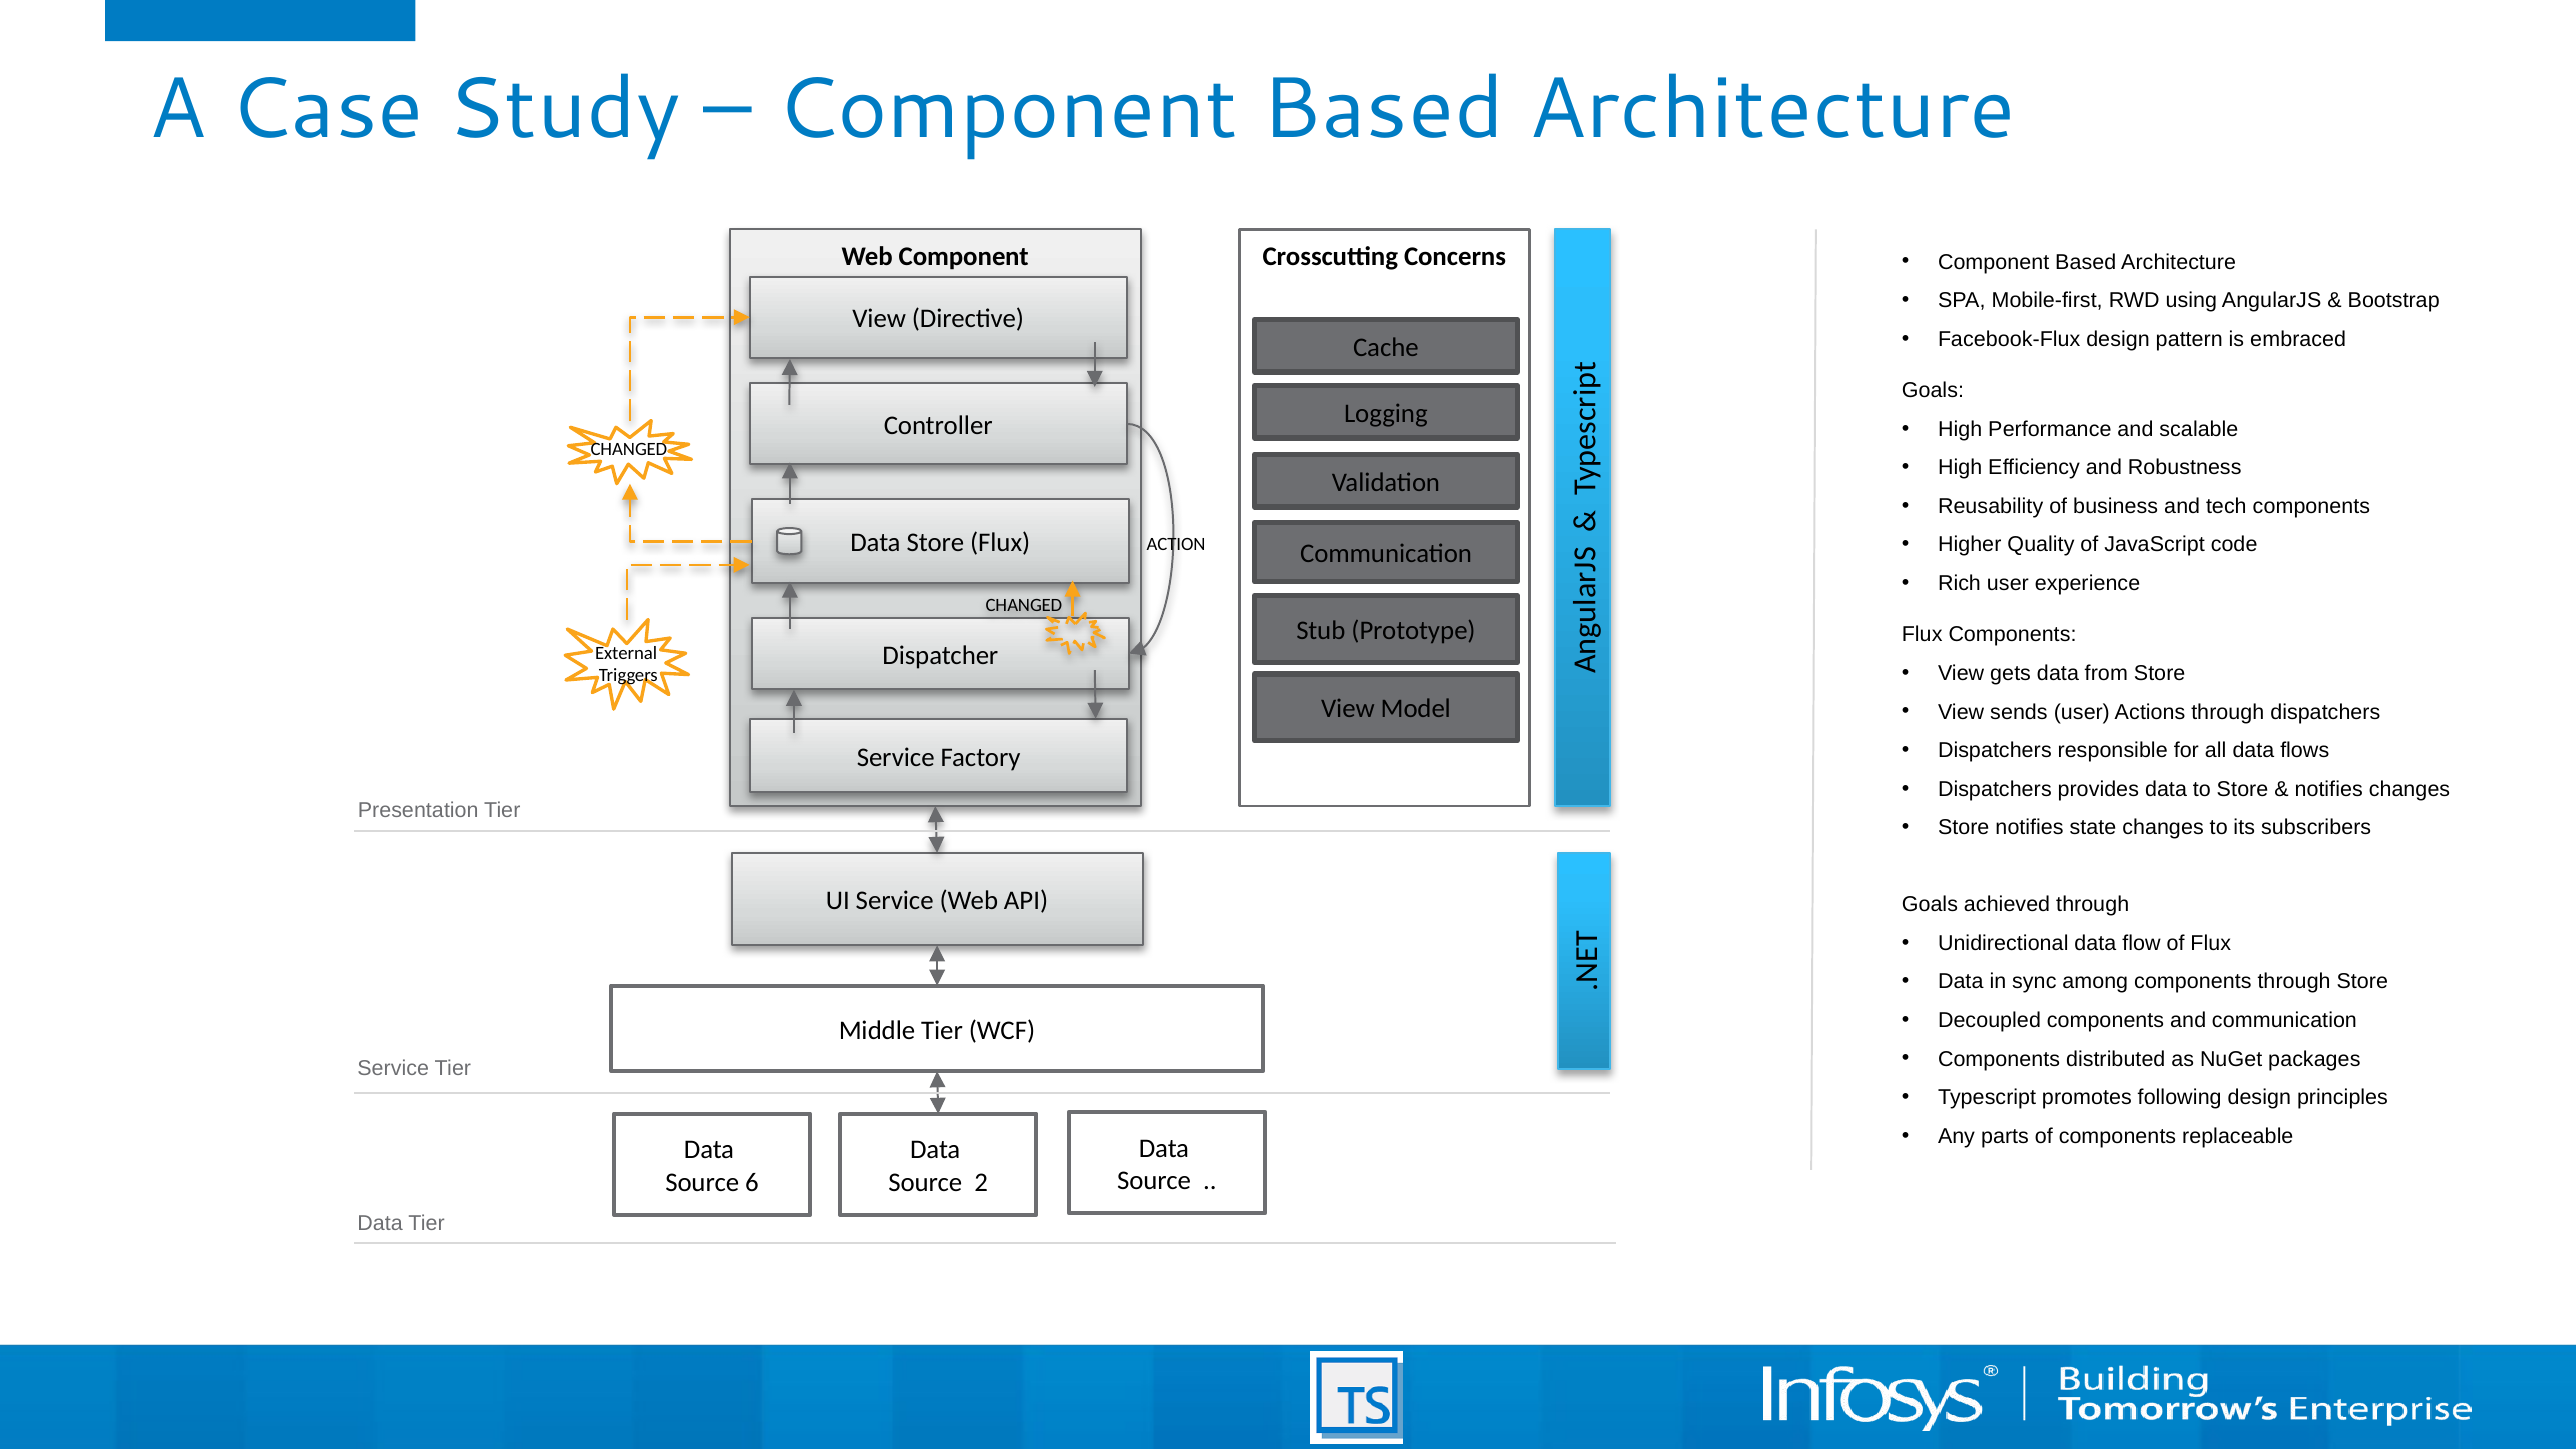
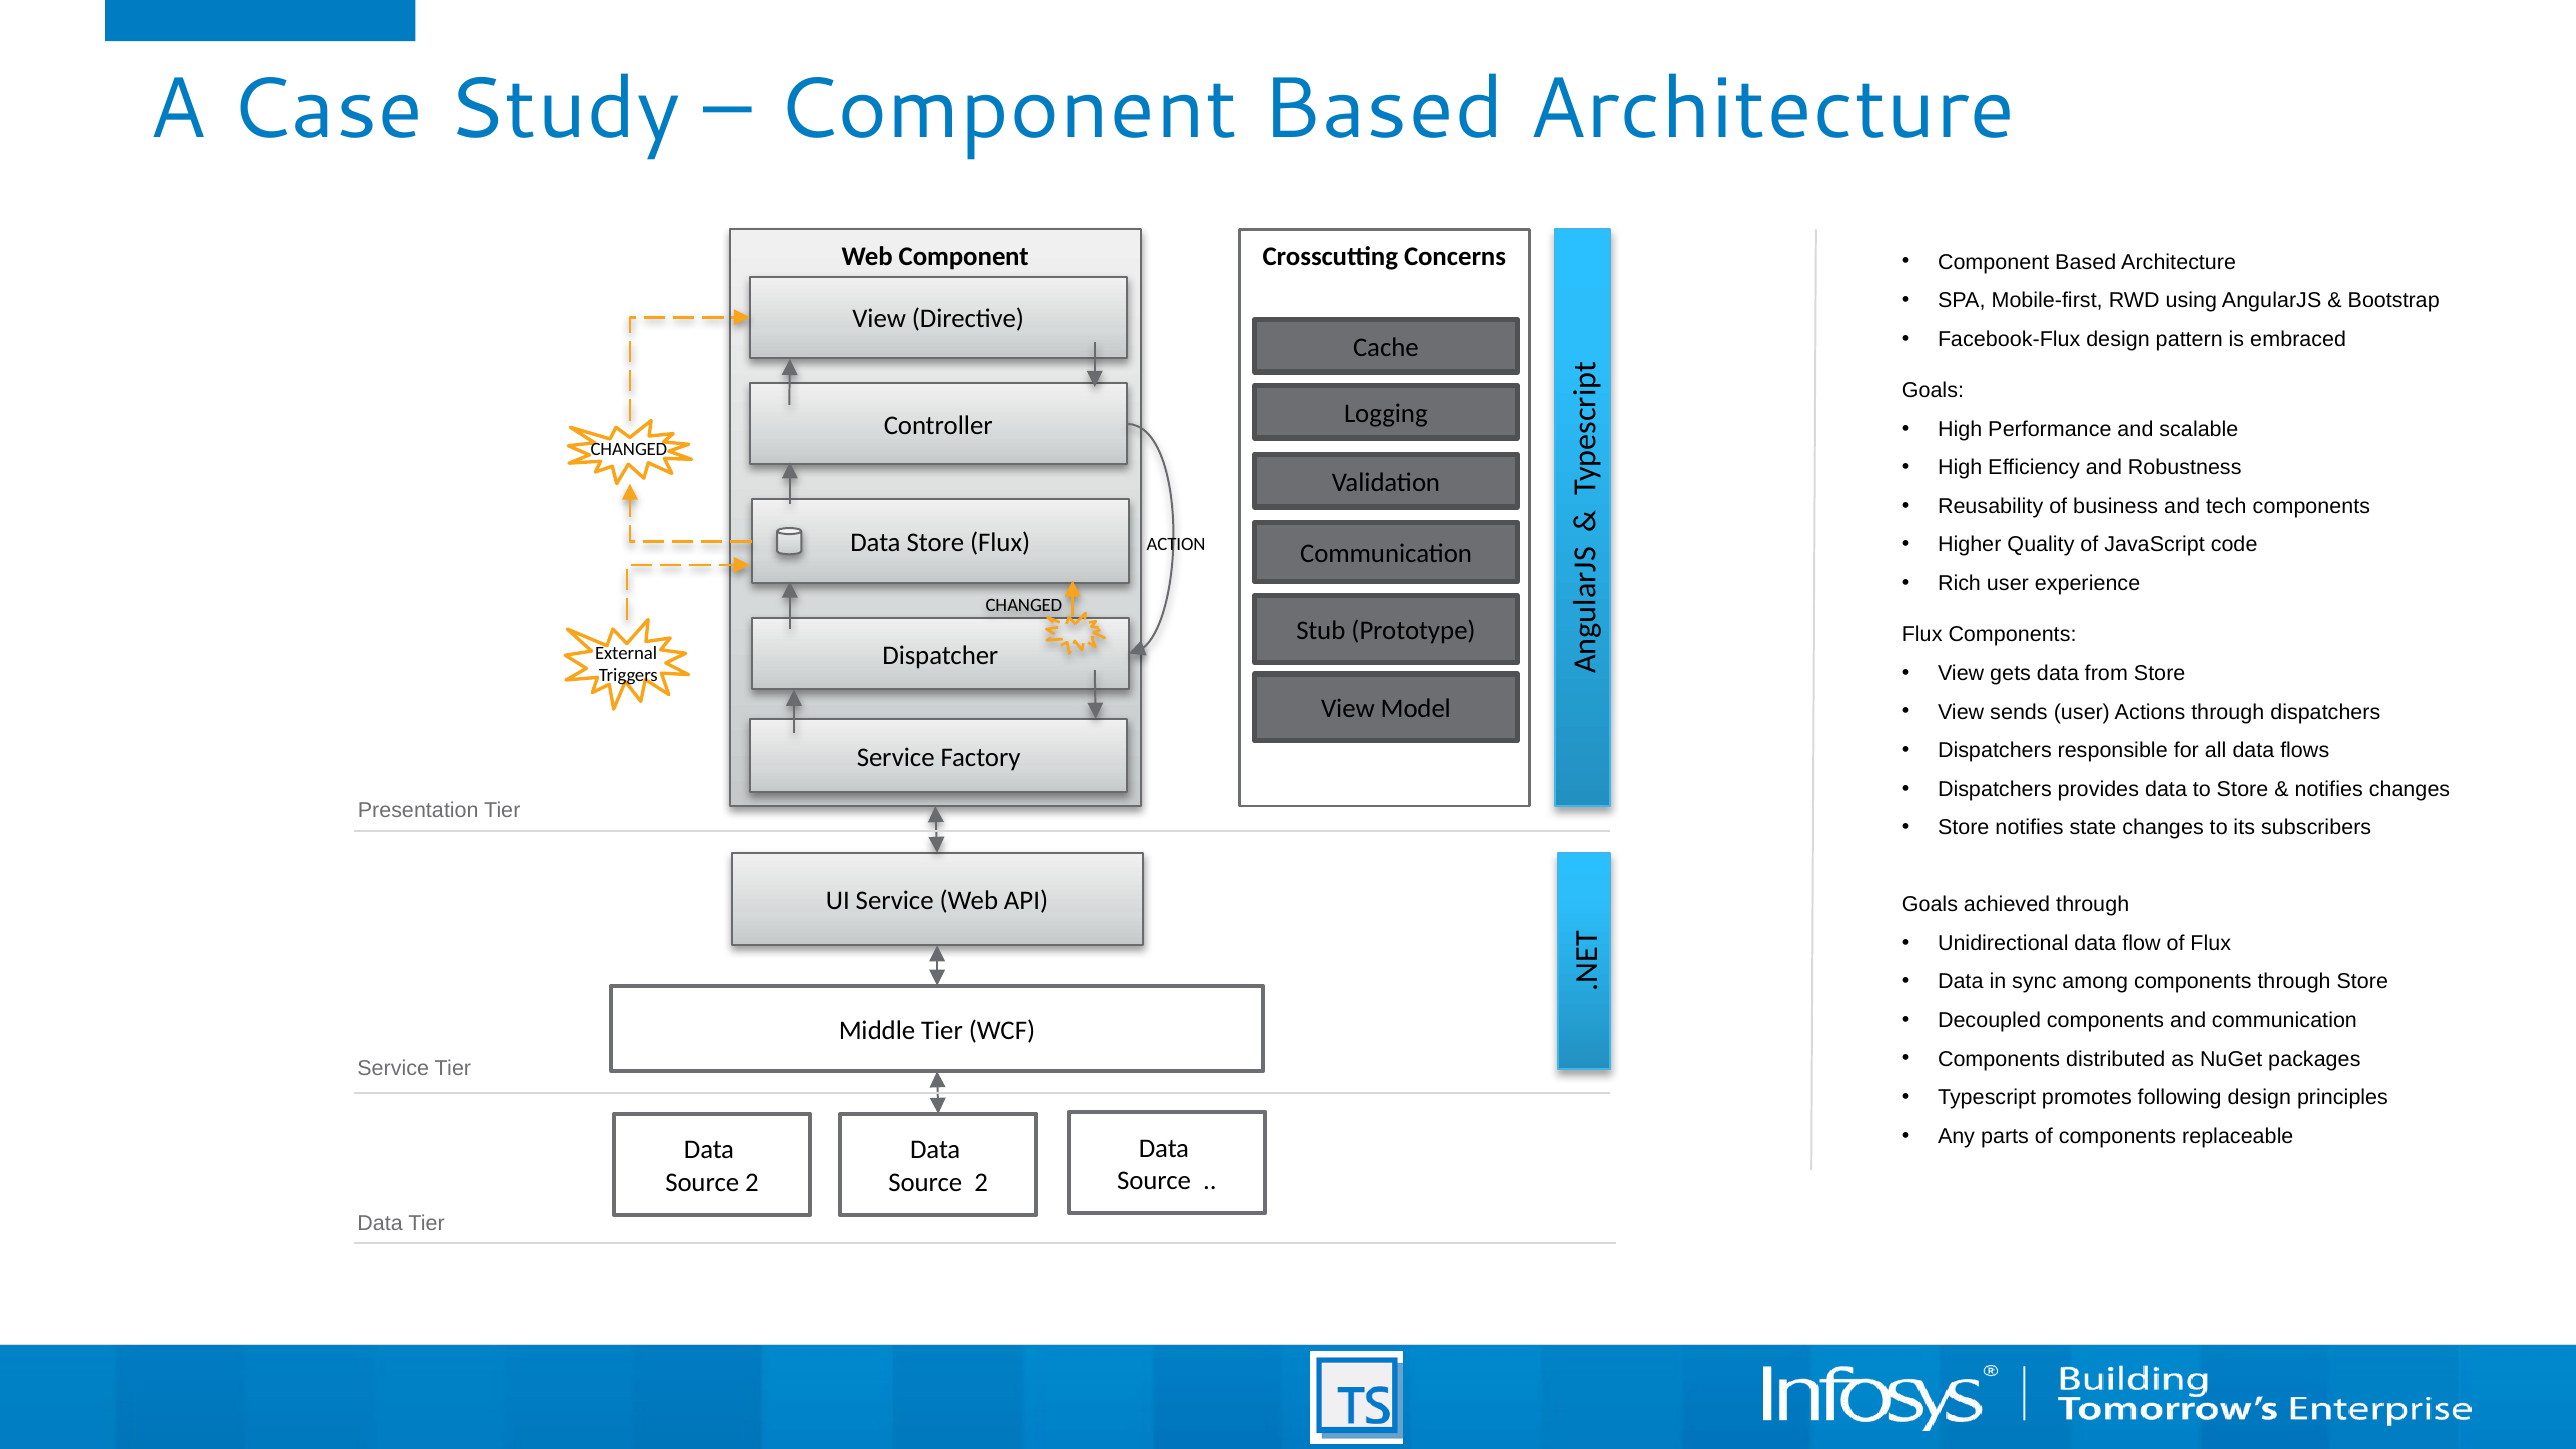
6: 6 -> 2 (752, 1182)
